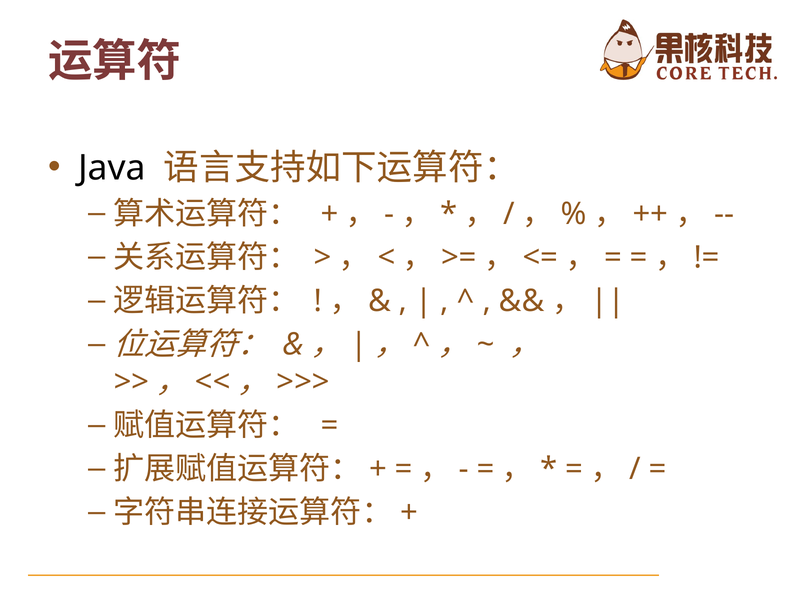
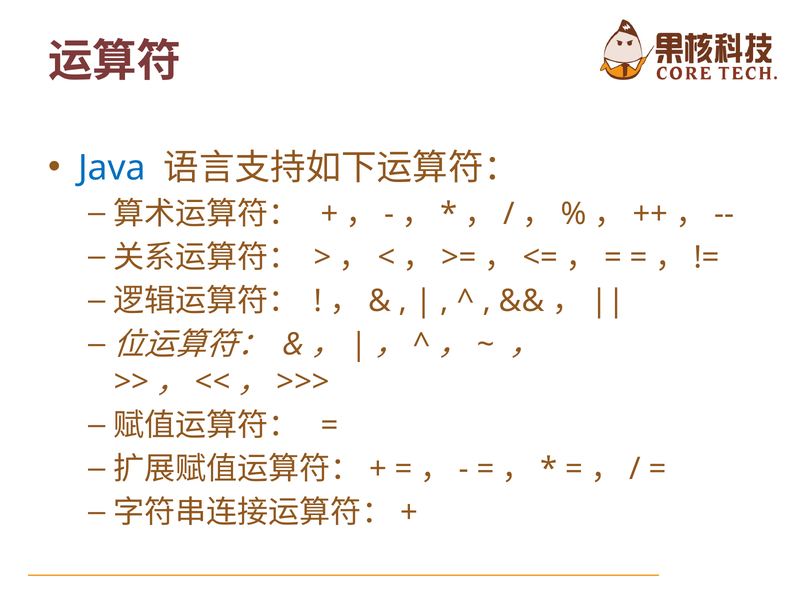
Java colour: black -> blue (112, 168)
